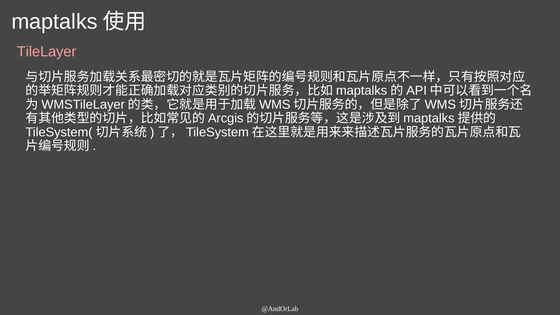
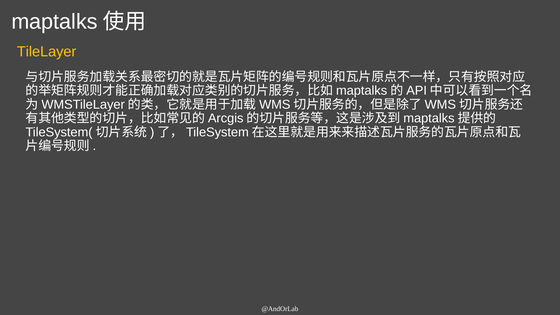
TileLayer colour: pink -> yellow (47, 52)
